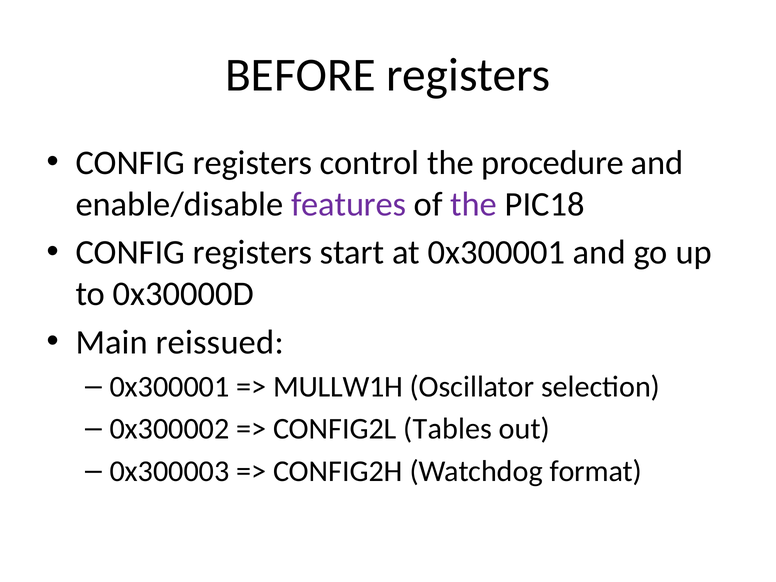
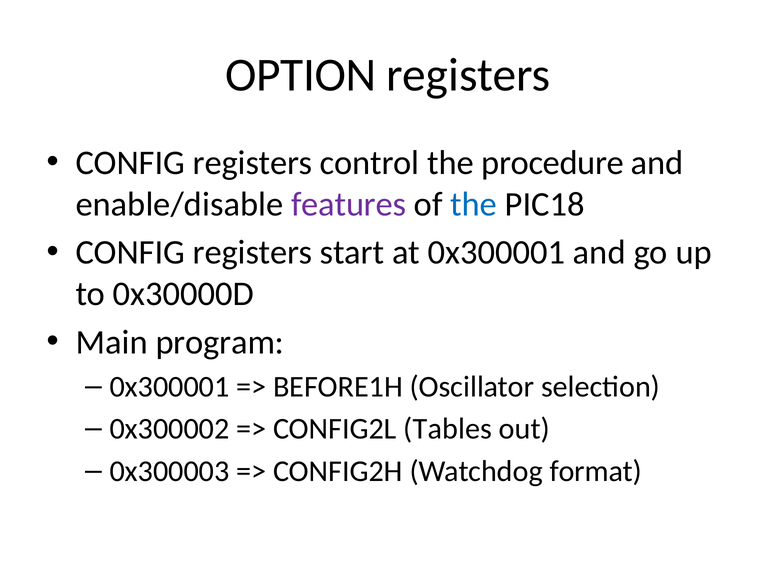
BEFORE: BEFORE -> OPTION (301, 75)
the colour: purple -> blue (474, 204)
reissued: reissued -> program (220, 342)
MULLW1H: MULLW1H -> BEFORE1H (338, 387)
